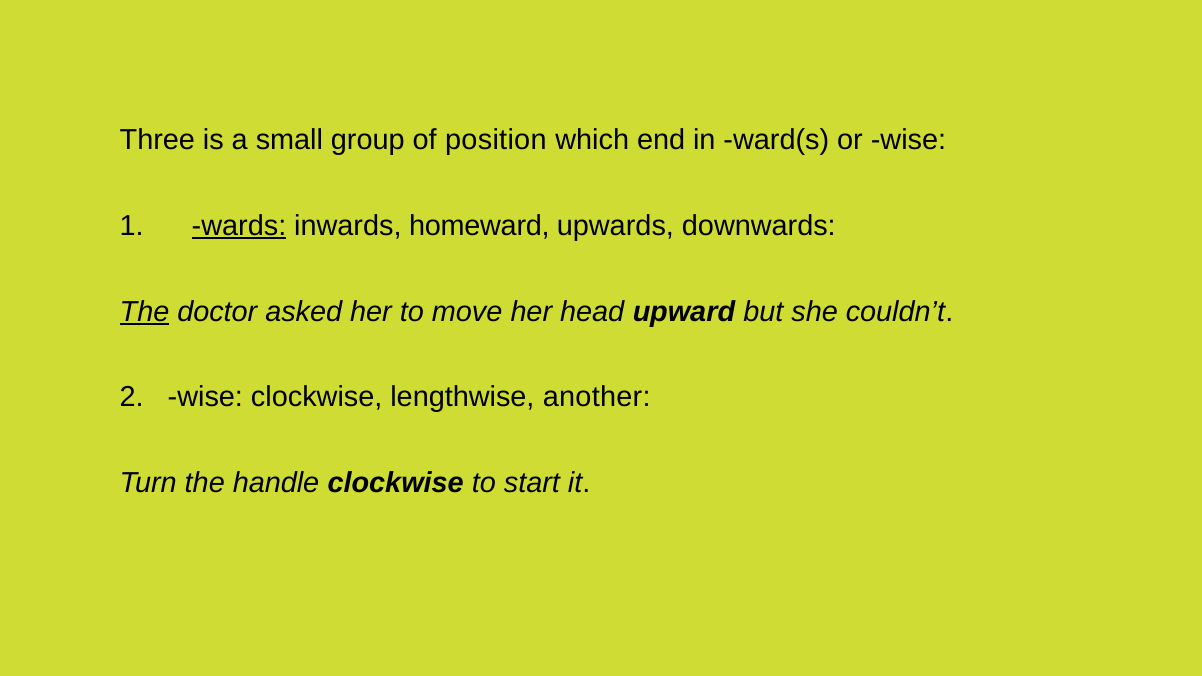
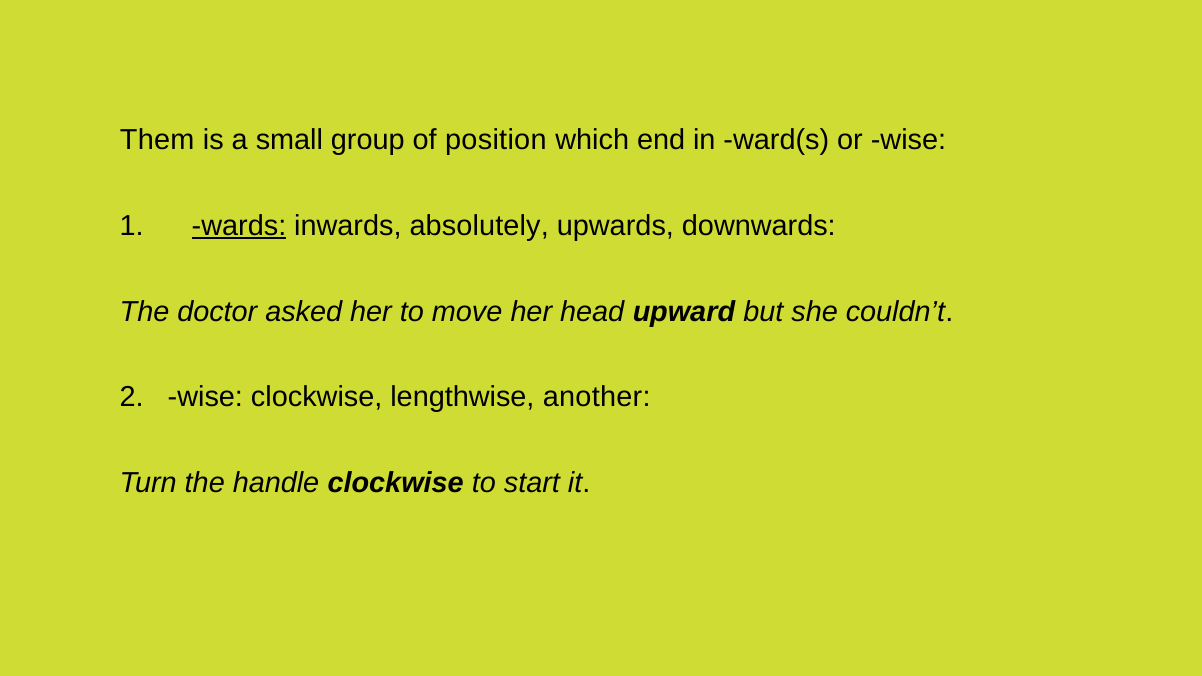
Three: Three -> Them (157, 140)
homeward: homeward -> absolutely (479, 226)
The underline: present -> none (145, 312)
